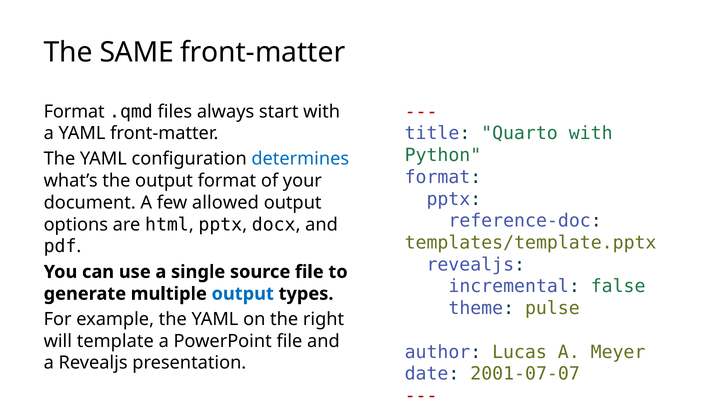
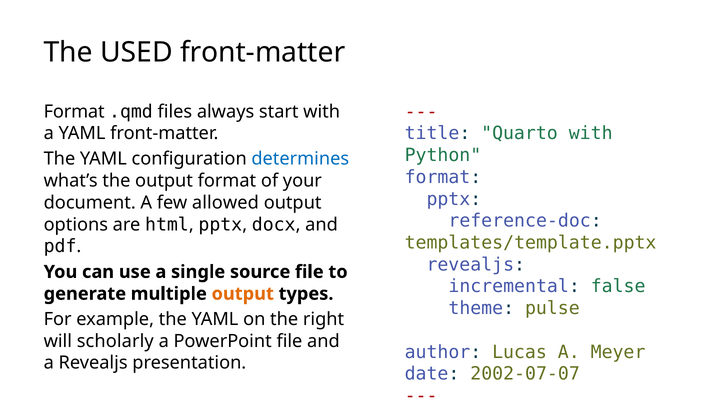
SAME: SAME -> USED (137, 52)
output colour: blue -> orange (243, 293)
template: template -> scholarly (115, 341)
2001-07-07: 2001-07-07 -> 2002-07-07 (525, 373)
